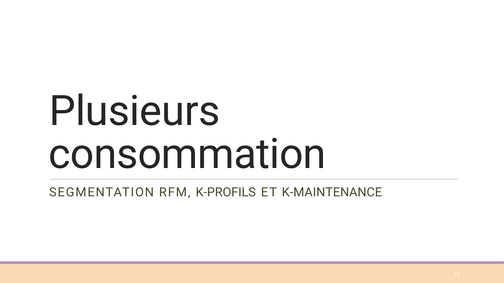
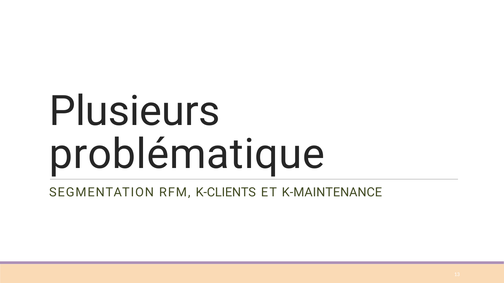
consommation: consommation -> problématique (187, 154)
K-PROFILS: K-PROFILS -> K-CLIENTS (226, 193)
